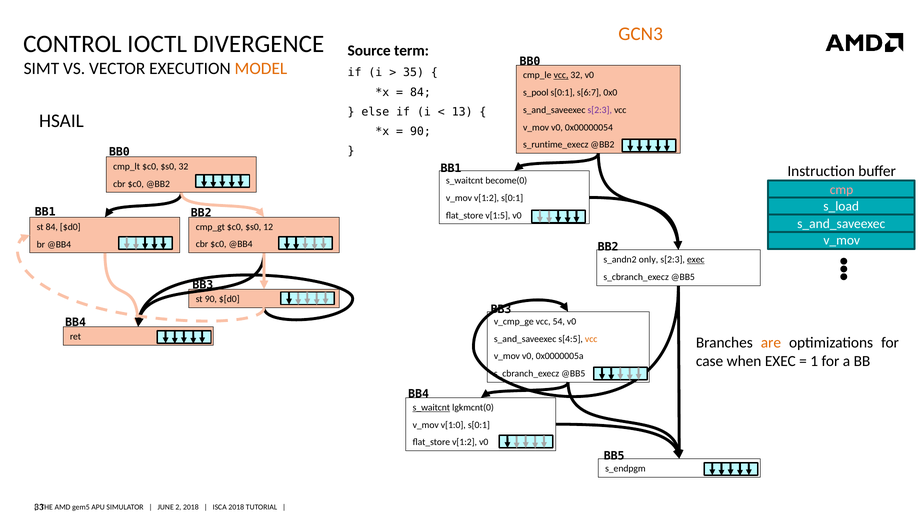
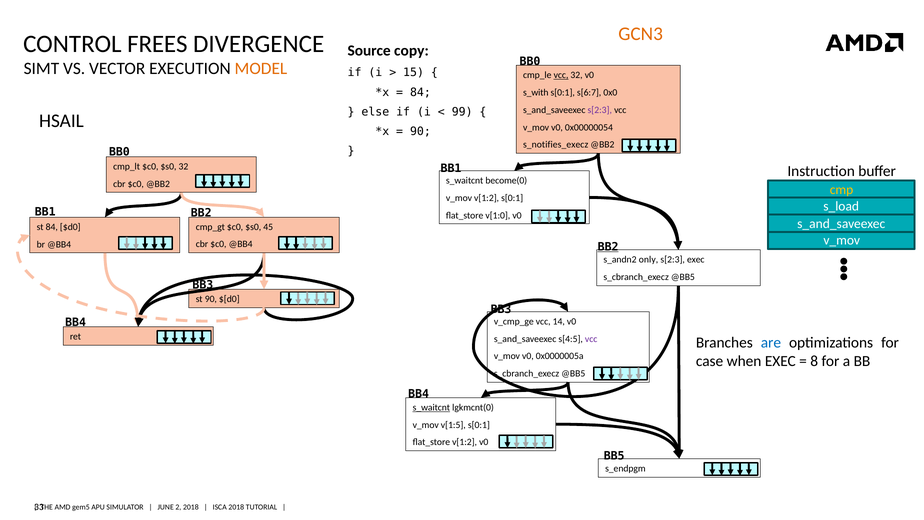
IOCTL: IOCTL -> FREES (157, 44)
term: term -> copy (411, 51)
35: 35 -> 15 (414, 73)
s_pool: s_pool -> s_with (536, 93)
13: 13 -> 99 (462, 112)
s_runtime_execz: s_runtime_execz -> s_notifies_execz (556, 145)
cmp colour: pink -> yellow (842, 190)
v[1:5: v[1:5 -> v[1:0 (498, 215)
12: 12 -> 45 (268, 227)
BB2 underline: none -> present (608, 247)
exec underline: present -> none (696, 260)
54: 54 -> 14 (559, 321)
vcc colour: orange -> purple (591, 339)
are colour: orange -> blue (771, 342)
1: 1 -> 8 (814, 361)
v[1:0: v[1:0 -> v[1:5 (453, 425)
